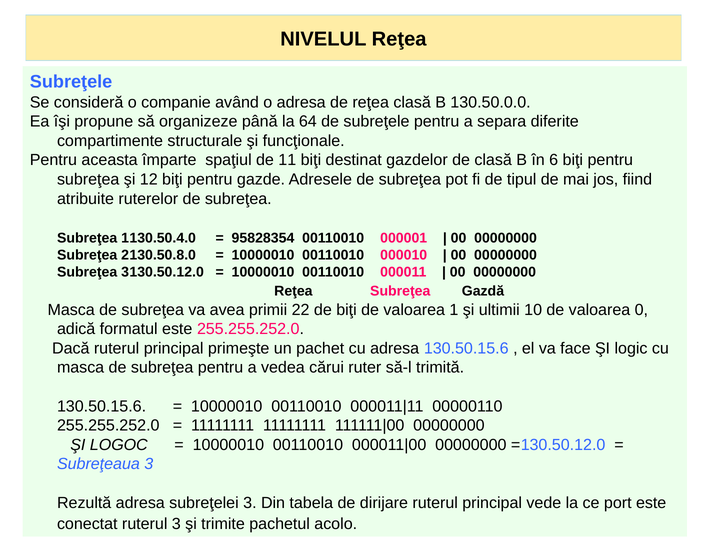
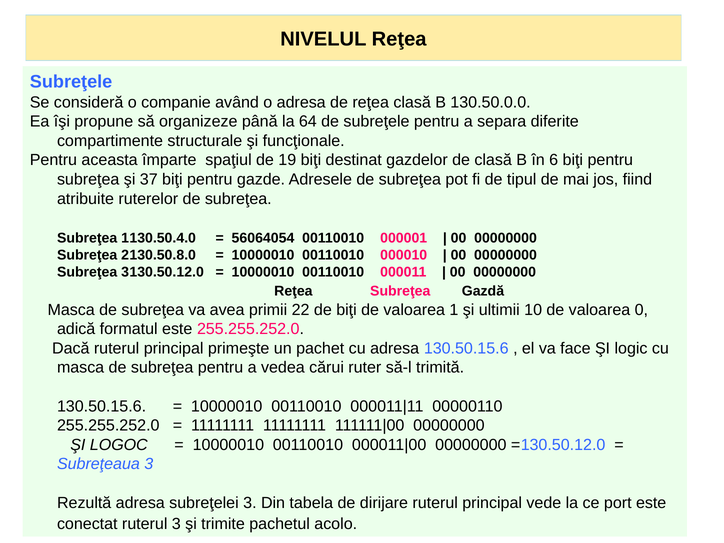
11: 11 -> 19 (287, 160)
12: 12 -> 37 (149, 179)
95828354: 95828354 -> 56064054 (263, 238)
